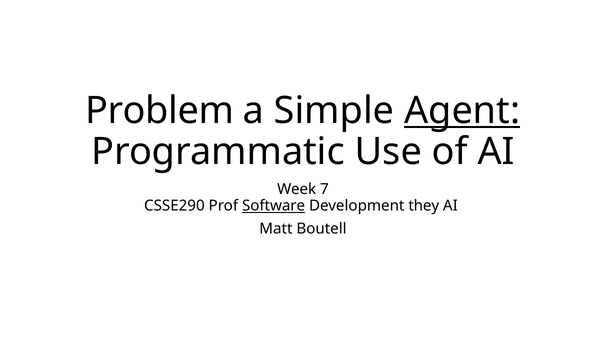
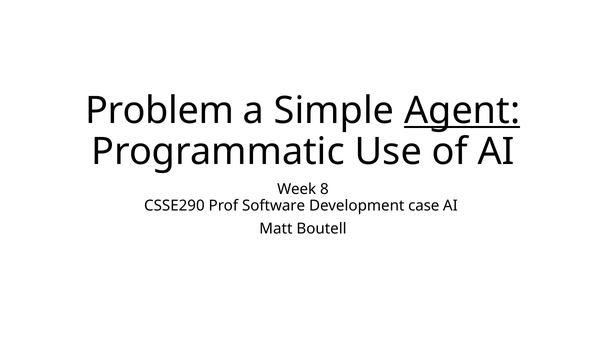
7: 7 -> 8 (324, 189)
Software underline: present -> none (274, 206)
they: they -> case (424, 206)
